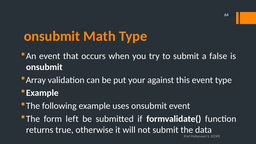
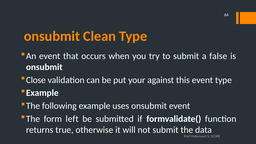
Math: Math -> Clean (100, 36)
Array: Array -> Close (36, 80)
